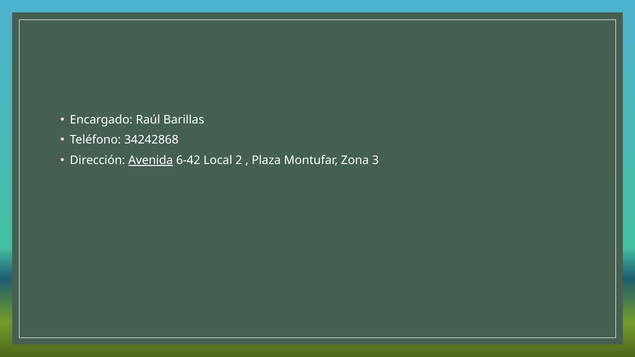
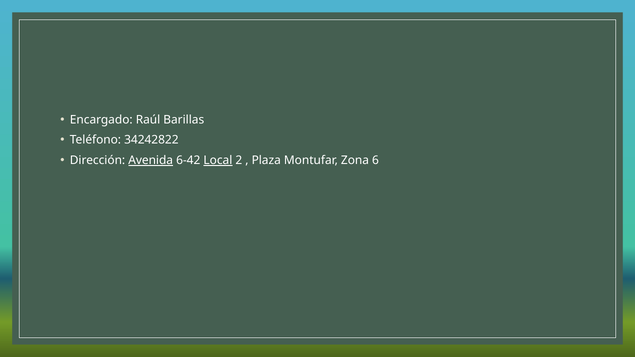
34242868: 34242868 -> 34242822 (151, 140)
Local underline: none -> present (218, 160)
3: 3 -> 6 (375, 160)
